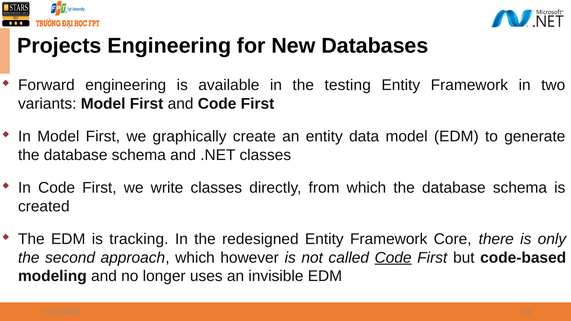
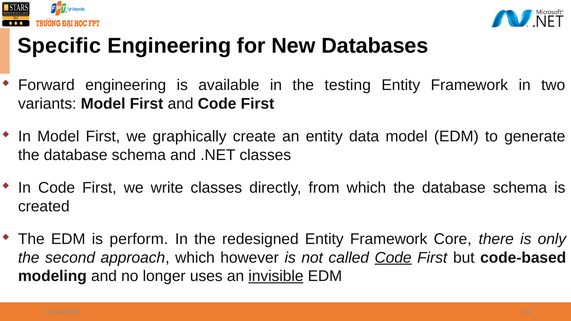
Projects: Projects -> Specific (59, 46)
tracking: tracking -> perform (139, 239)
invisible underline: none -> present (276, 276)
